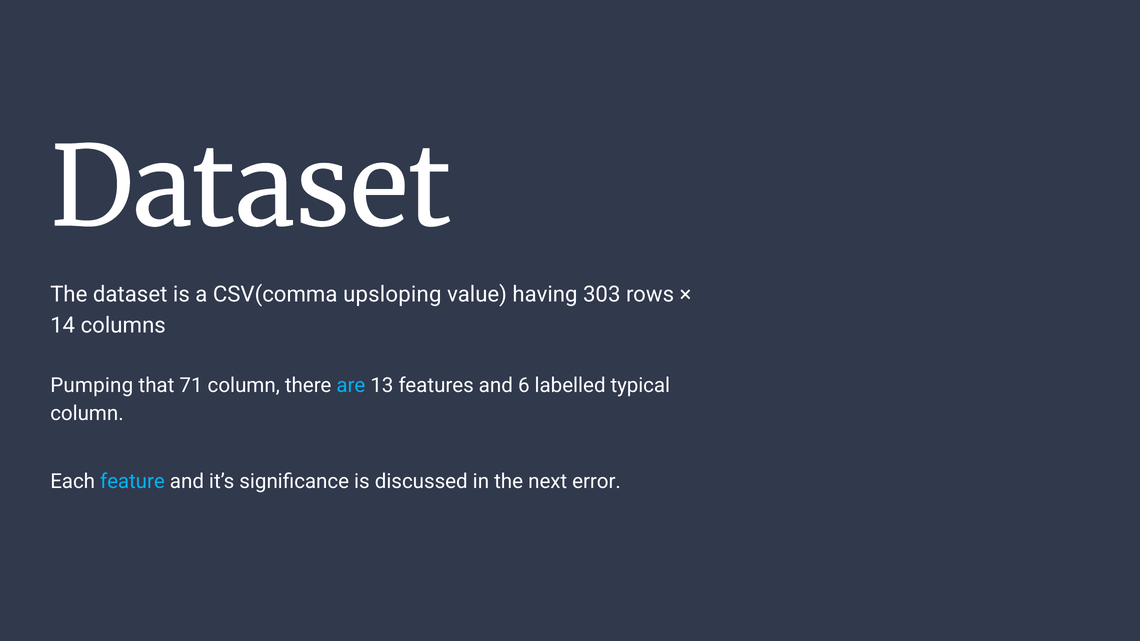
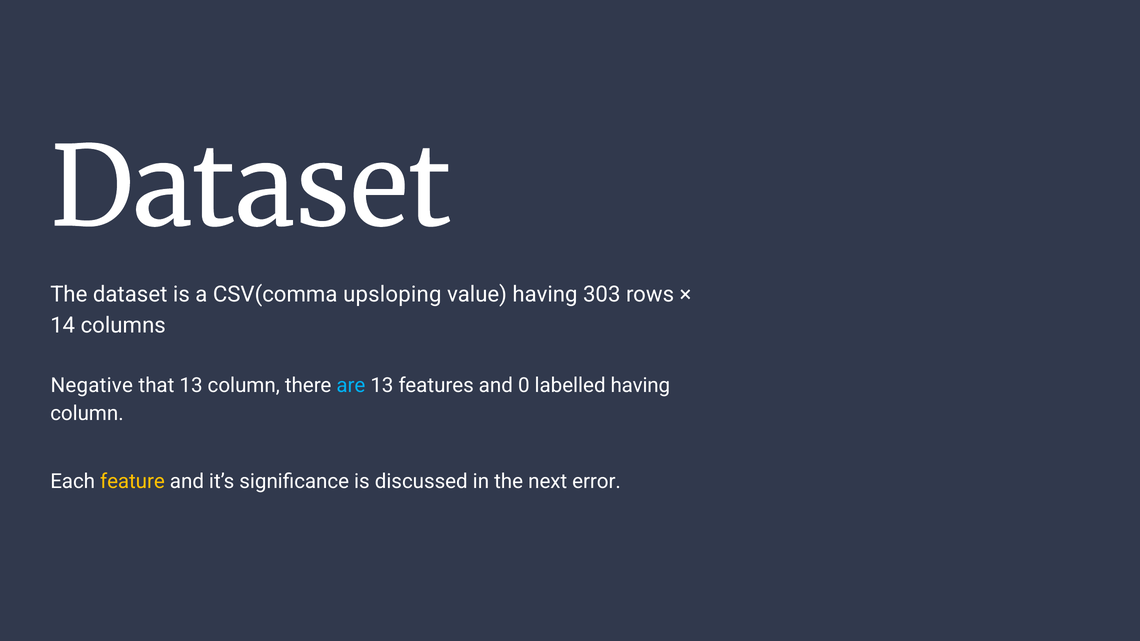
Pumping: Pumping -> Negative (92, 386)
that 71: 71 -> 13 (191, 386)
6: 6 -> 0 (524, 386)
labelled typical: typical -> having (640, 386)
feature colour: light blue -> yellow (132, 481)
